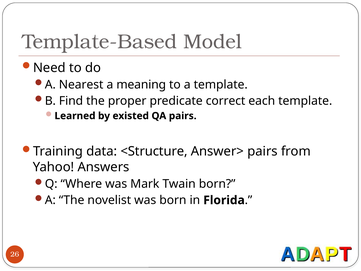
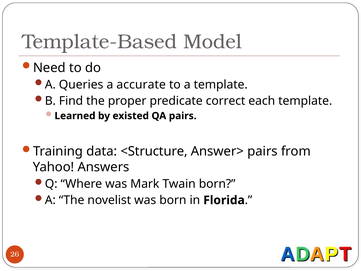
Nearest: Nearest -> Queries (81, 85)
meaning: meaning -> accurate (141, 85)
